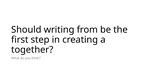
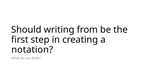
together: together -> notation (32, 50)
